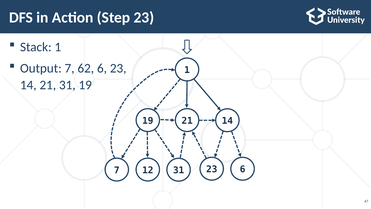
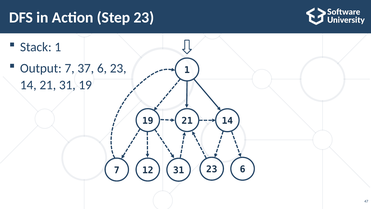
62: 62 -> 37 (86, 68)
